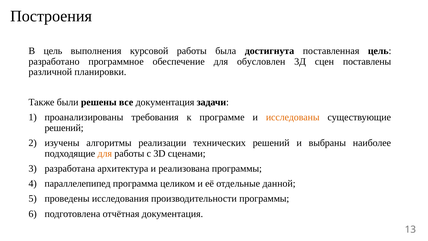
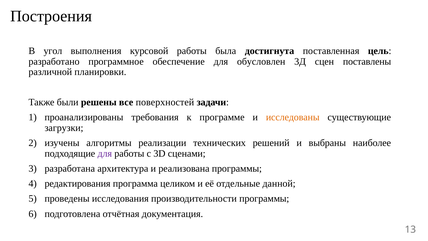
В цель: цель -> угол (53, 51)
все документация: документация -> поверхностей (165, 102)
решений: решений -> загрузки (64, 128)
для colour: orange -> purple (105, 153)
параллелепипед: параллелепипед -> редактирования (78, 183)
